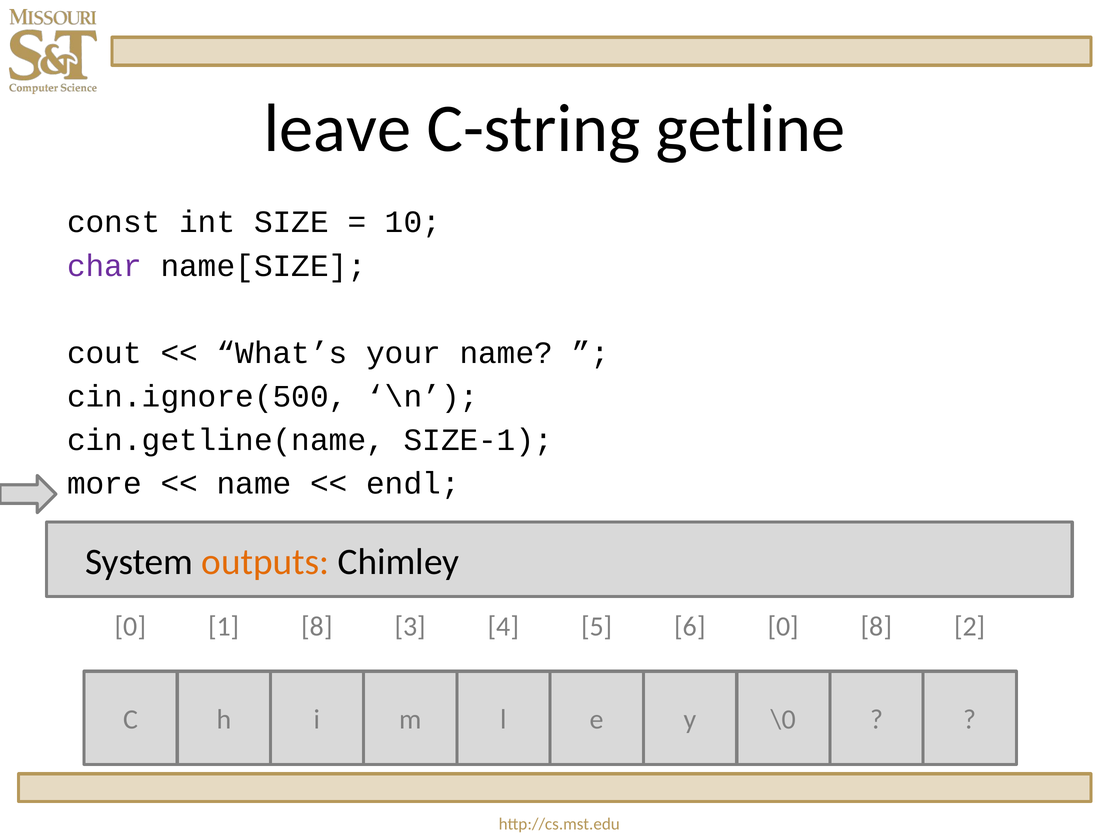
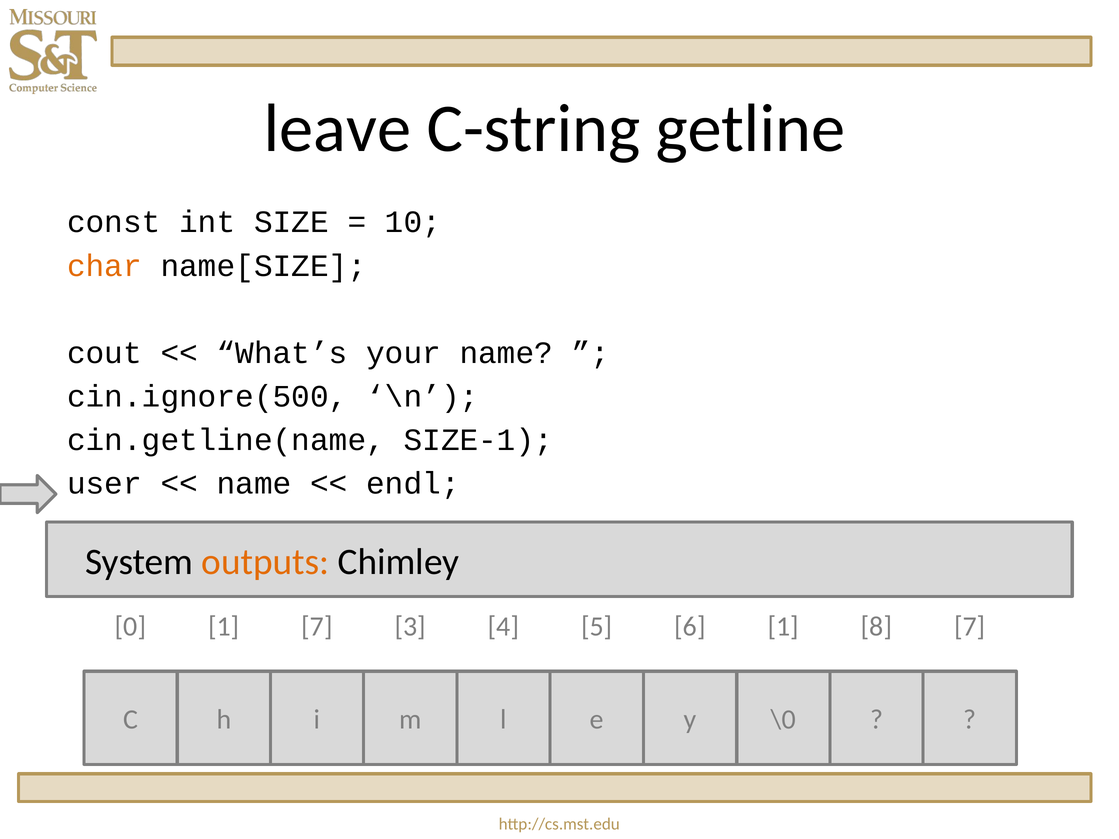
char colour: purple -> orange (104, 266)
more: more -> user (104, 484)
1 8: 8 -> 7 (317, 627)
6 0: 0 -> 1 (783, 627)
8 2: 2 -> 7 (970, 627)
